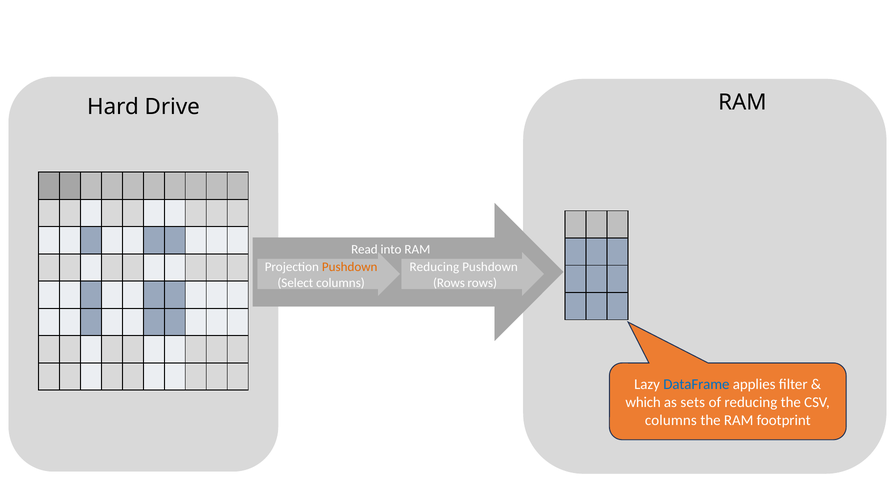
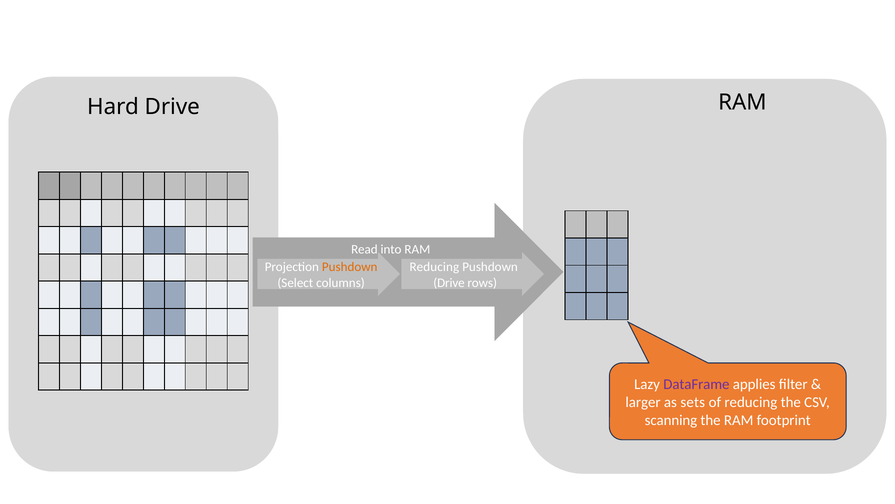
Rows: Rows -> Drive (449, 282)
DataFrame colour: blue -> purple (696, 384)
which: which -> larger (643, 402)
columns: columns -> scanning (671, 420)
